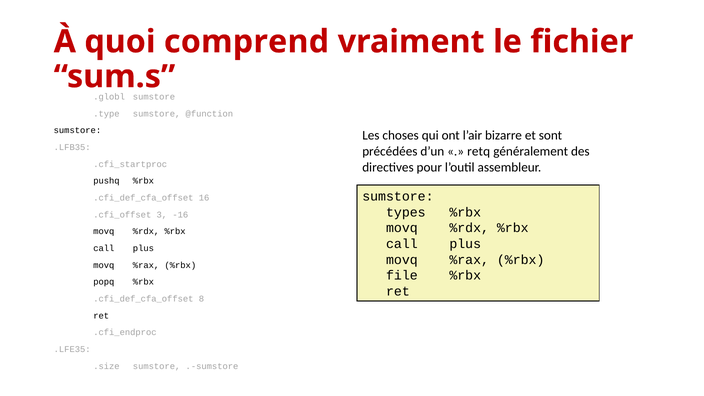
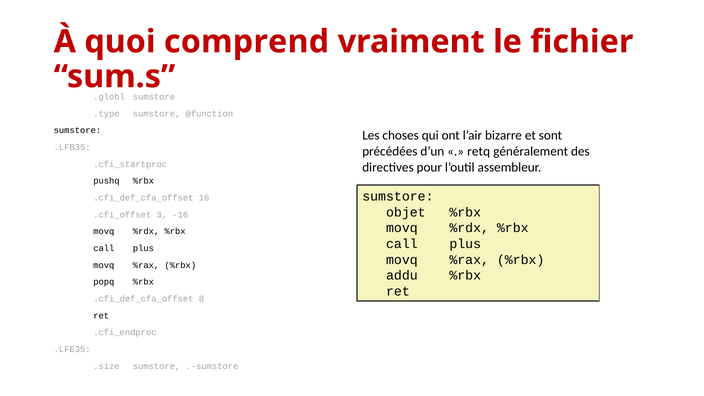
types: types -> objet (406, 212)
file: file -> addu (402, 276)
